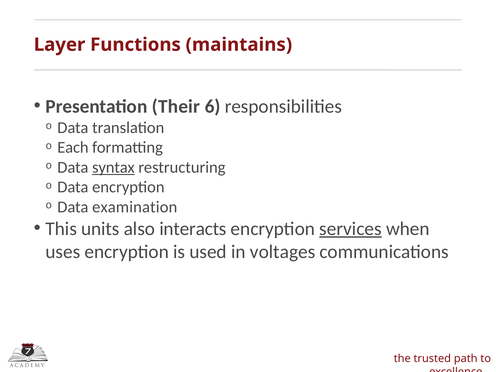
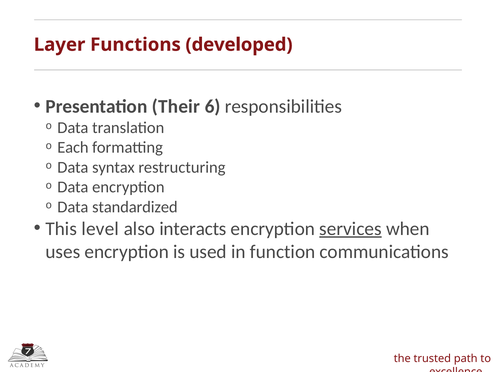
maintains: maintains -> developed (239, 45)
syntax underline: present -> none (113, 167)
examination: examination -> standardized (135, 207)
units: units -> level (100, 229)
voltages: voltages -> function (283, 252)
